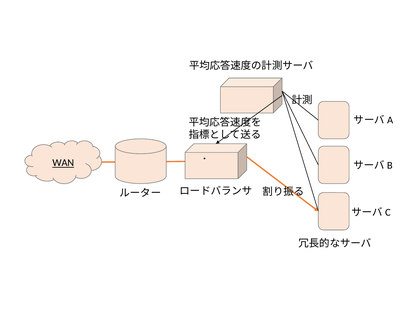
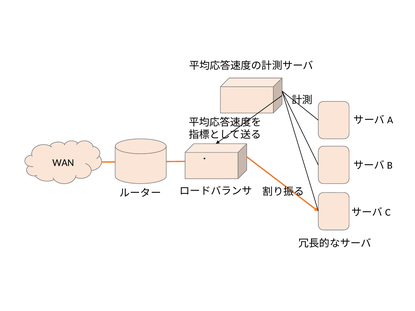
WAN underline: present -> none (63, 163)
